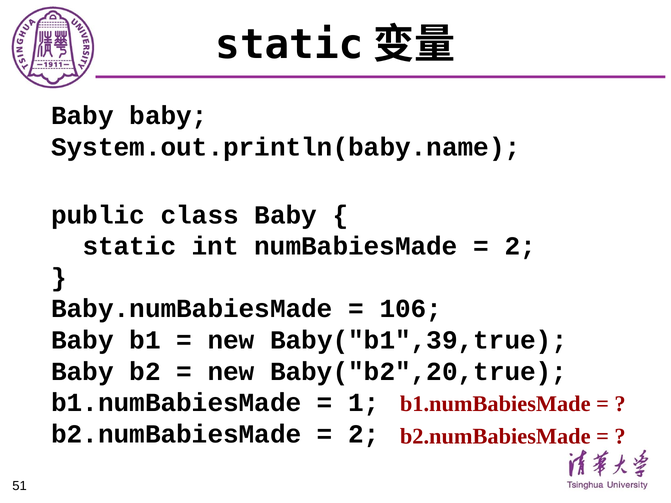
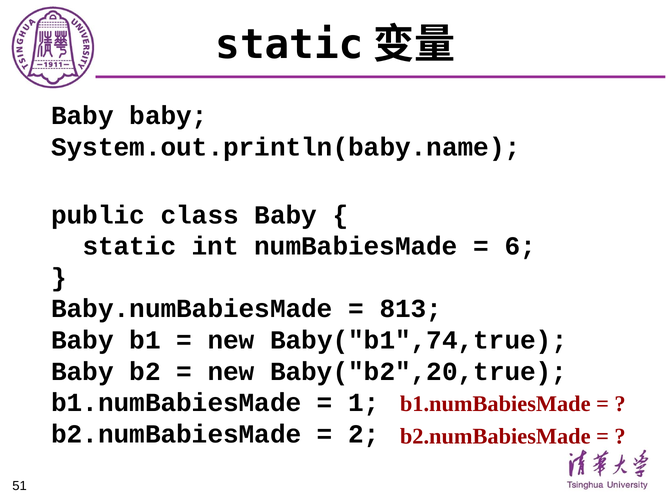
2: 2 -> 6 (520, 246)
106: 106 -> 813 (411, 309)
Baby("b1",39,true: Baby("b1",39,true -> Baby("b1",74,true (419, 340)
